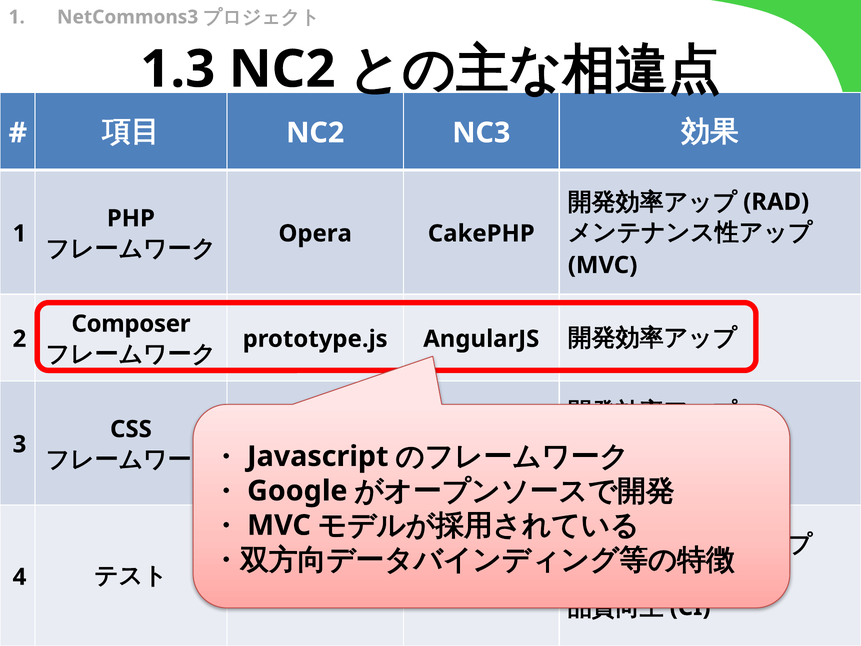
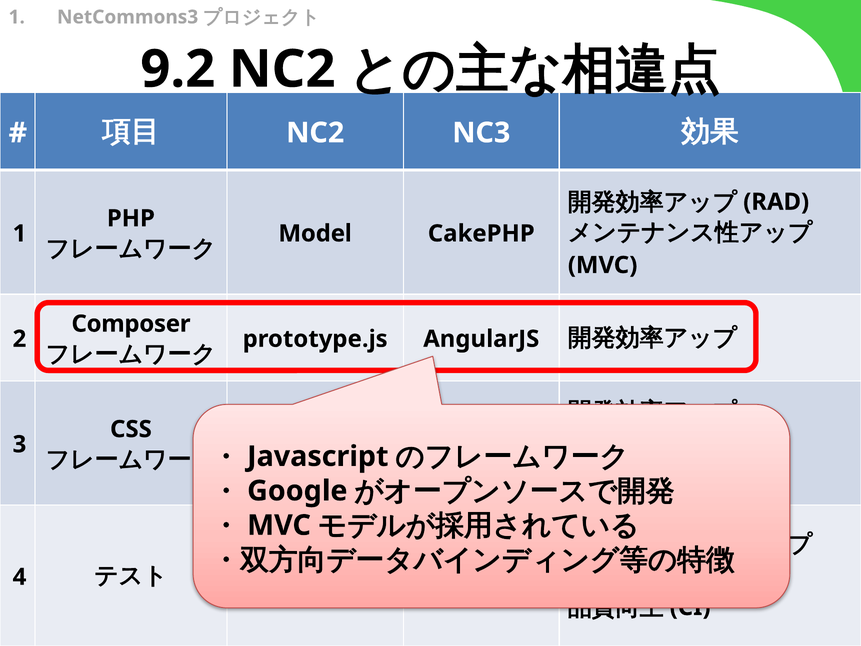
1.3: 1.3 -> 9.2 (178, 69)
Opera: Opera -> Model (315, 233)
